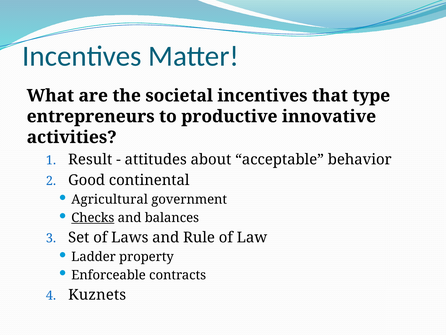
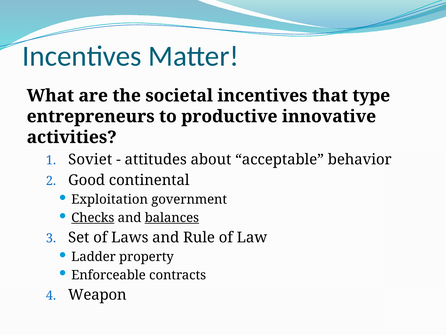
Result: Result -> Soviet (90, 159)
Agricultural: Agricultural -> Exploitation (110, 199)
balances underline: none -> present (172, 217)
Kuznets: Kuznets -> Weapon (97, 294)
